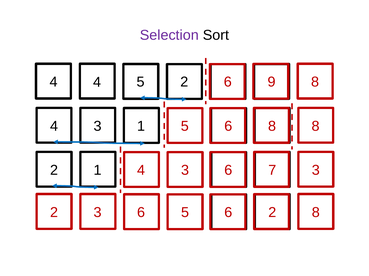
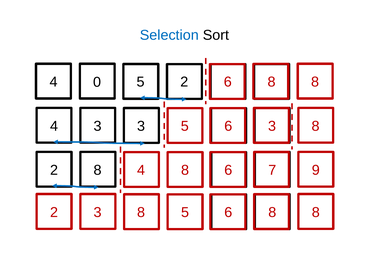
Selection colour: purple -> blue (169, 35)
4 4: 4 -> 0 (97, 82)
2 6 9: 9 -> 8 (272, 82)
3 1: 1 -> 3 (141, 126)
6 8: 8 -> 3 (272, 126)
2 1: 1 -> 8 (98, 171)
3: 3 -> 8 (185, 171)
7 3: 3 -> 9 (316, 170)
2 3 6: 6 -> 8 (141, 213)
5 6 2: 2 -> 8 (272, 213)
